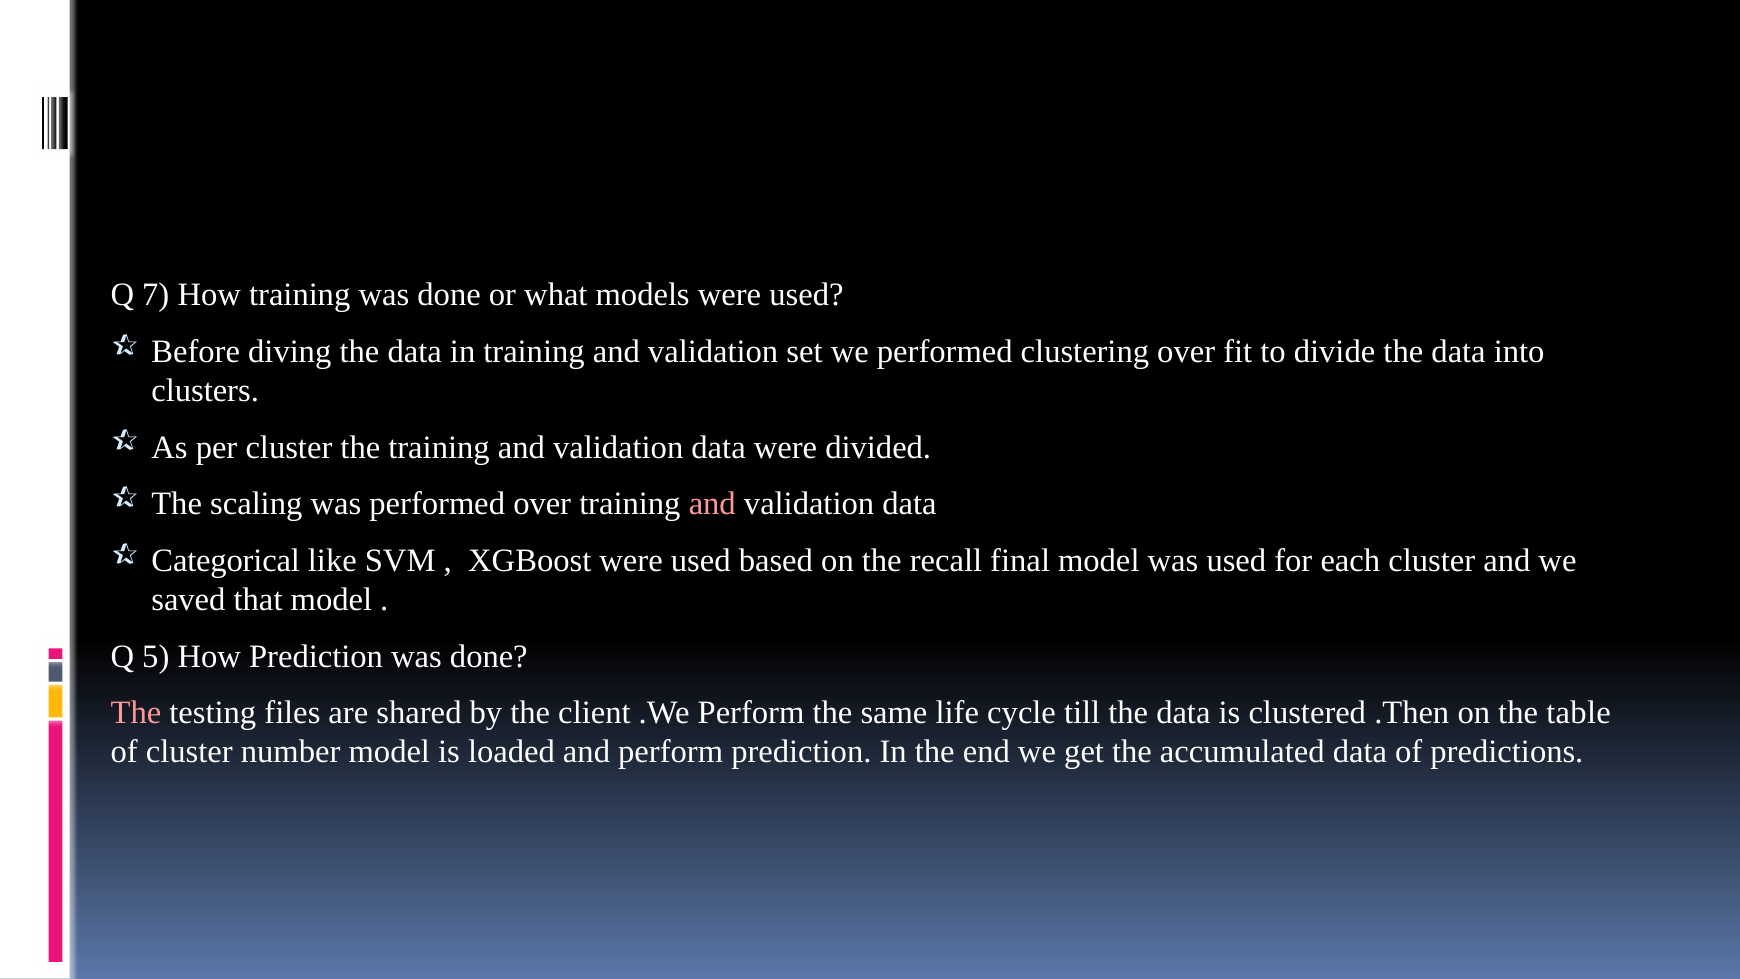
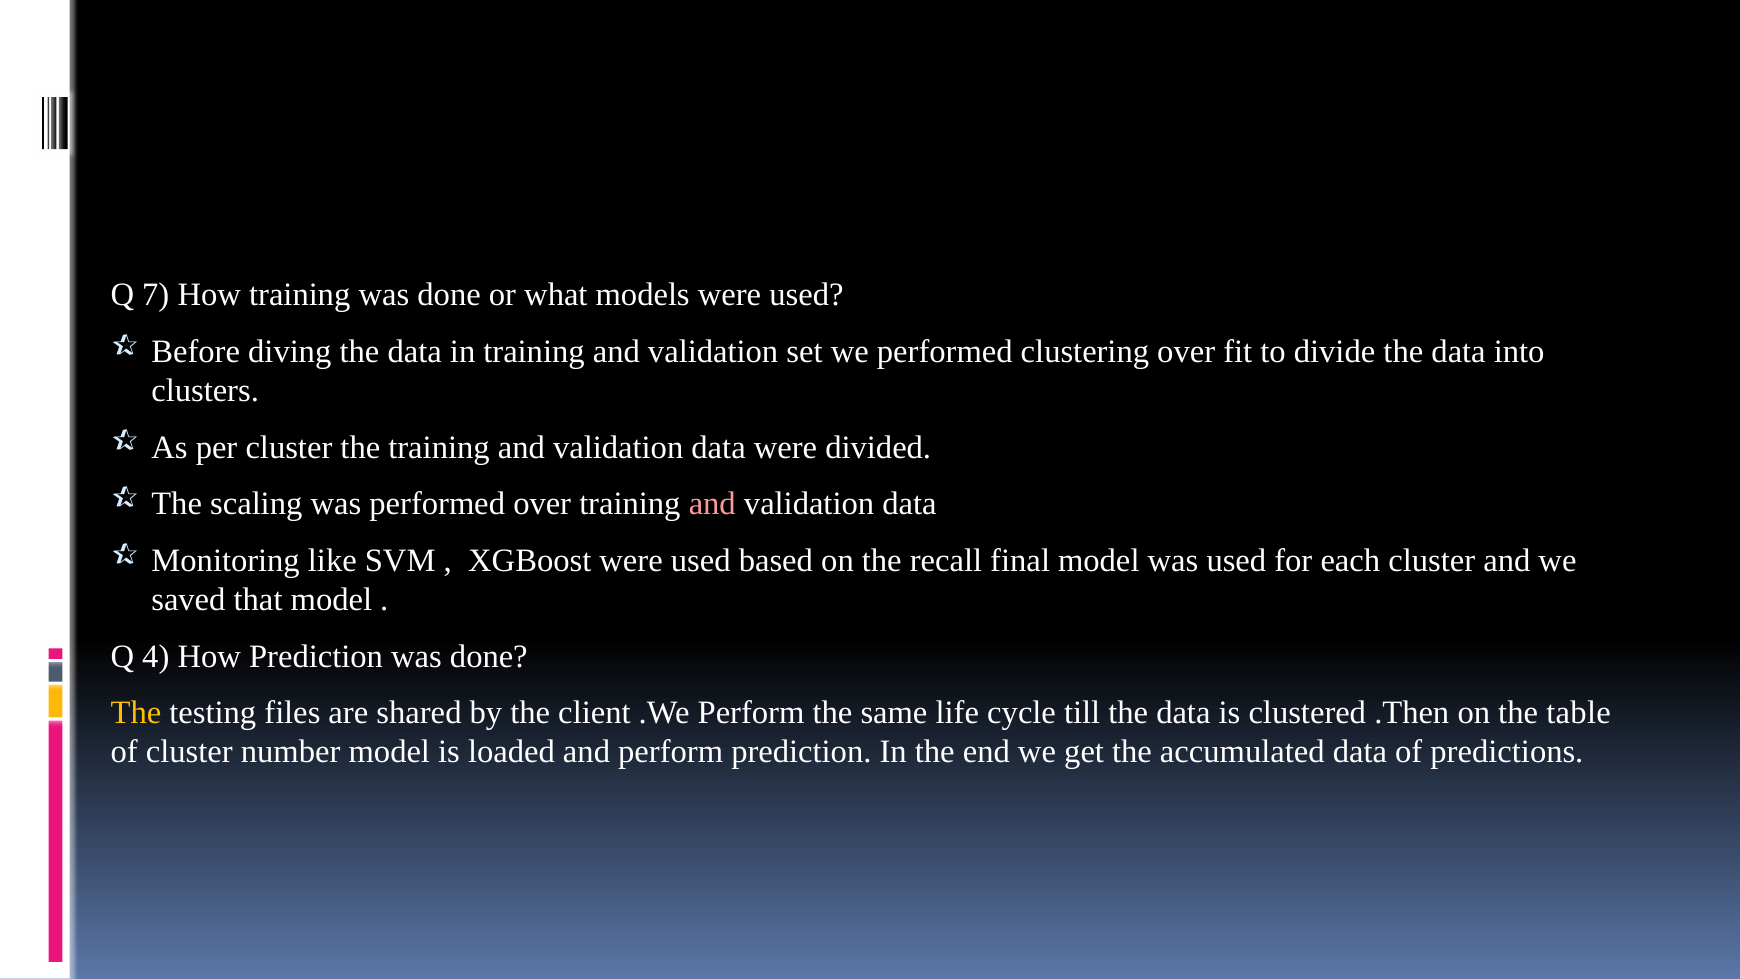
Categorical: Categorical -> Monitoring (226, 561)
5: 5 -> 4 (156, 656)
The colour: pink -> yellow (136, 713)
